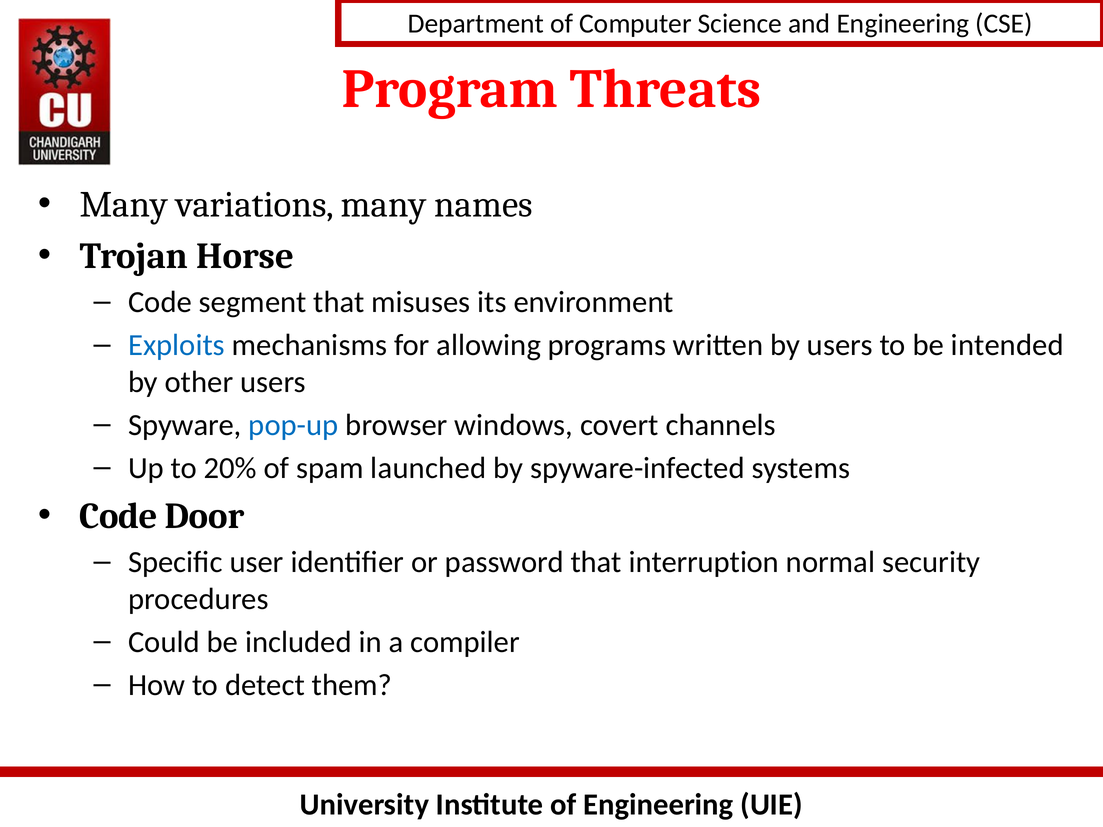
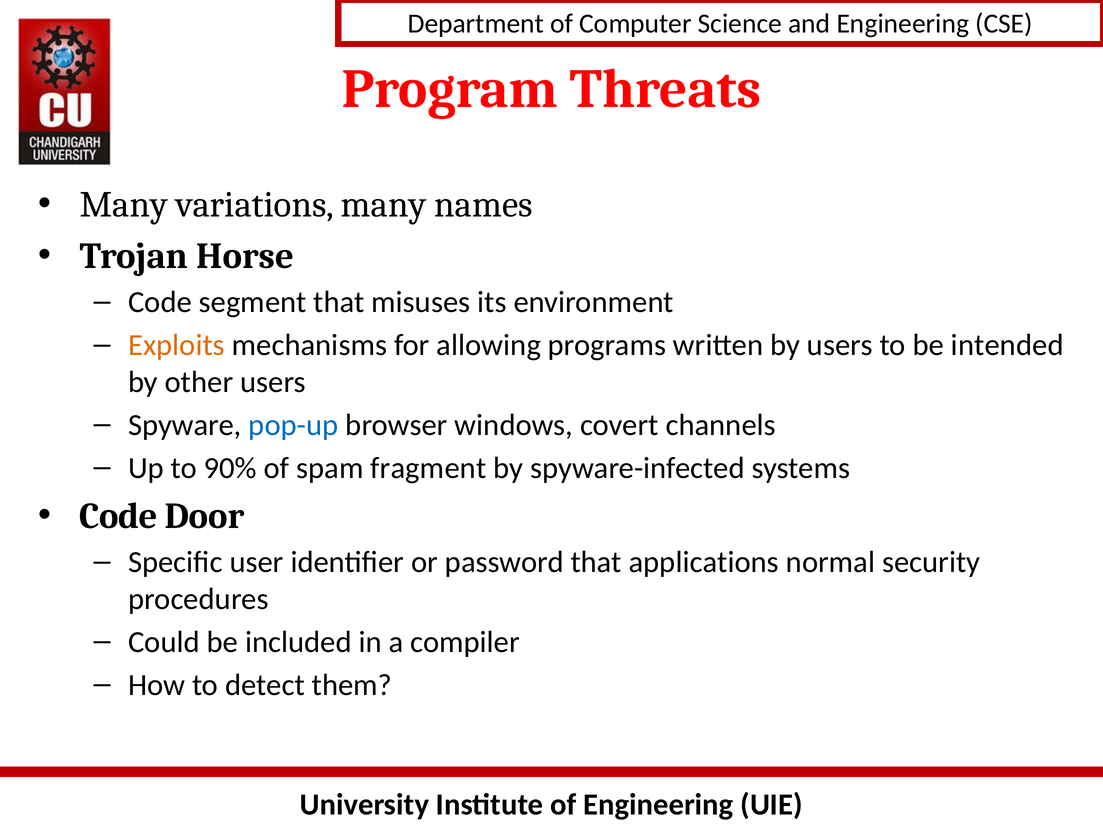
Exploits colour: blue -> orange (176, 345)
20%: 20% -> 90% (230, 468)
launched: launched -> fragment (428, 468)
interruption: interruption -> applications (704, 562)
